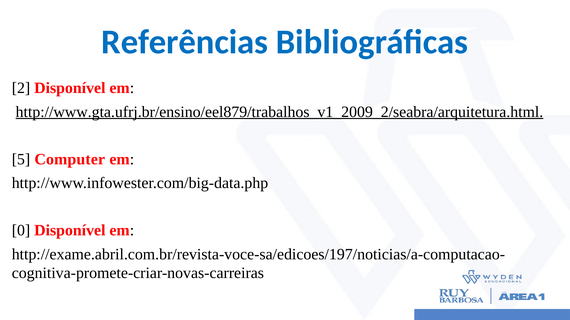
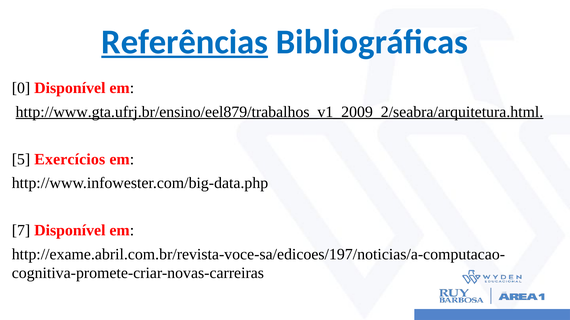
Referências underline: none -> present (185, 42)
2: 2 -> 0 (21, 88)
Computer: Computer -> Exercícios (70, 160)
0: 0 -> 7 (21, 231)
